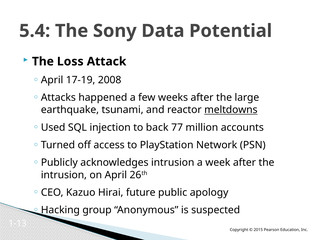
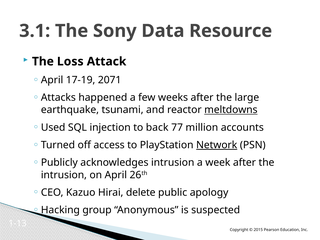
5.4: 5.4 -> 3.1 (35, 31)
Potential: Potential -> Resource (231, 31)
2008: 2008 -> 2071 (110, 80)
Network underline: none -> present (217, 145)
future: future -> delete (141, 192)
